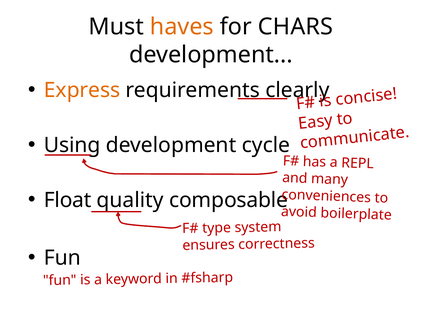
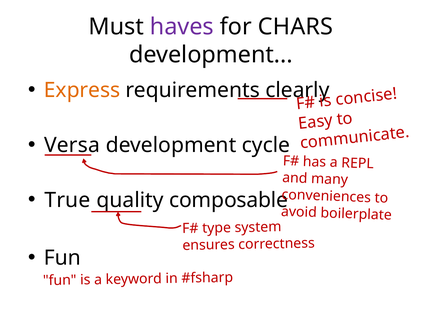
haves colour: orange -> purple (182, 27)
Using: Using -> Versa (72, 145)
Float: Float -> True (67, 200)
